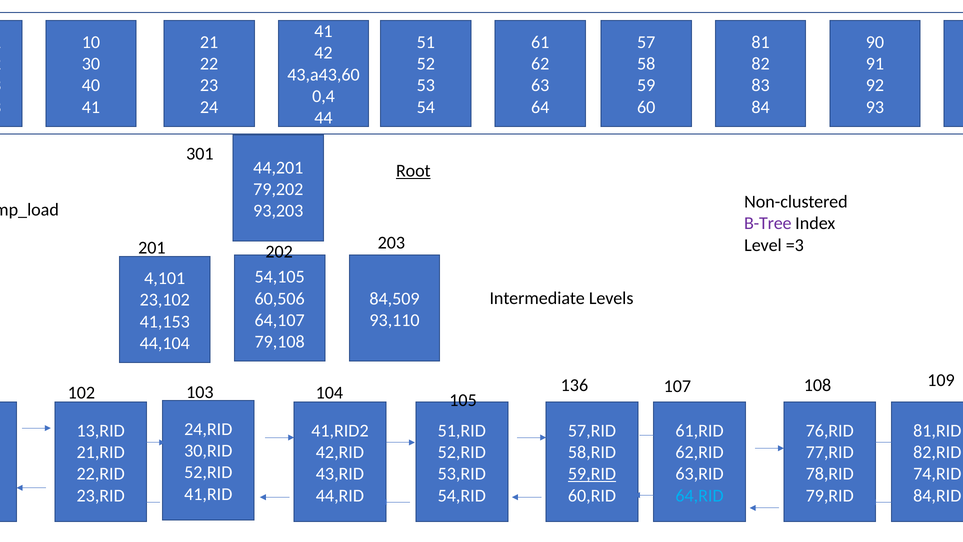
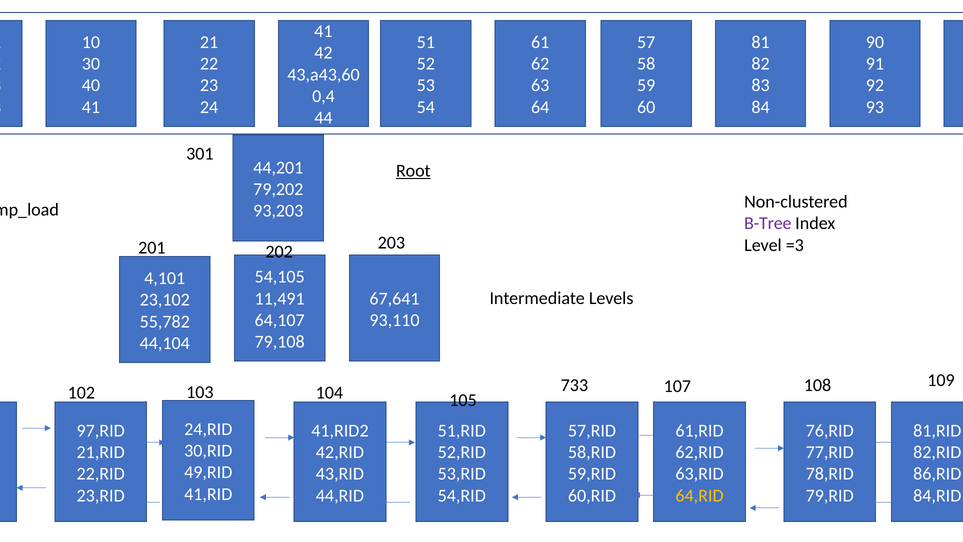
60,506: 60,506 -> 11,491 (280, 298)
84,509: 84,509 -> 67,641 (395, 298)
41,153: 41,153 -> 55,782 (165, 321)
136: 136 -> 733 (574, 385)
13,RID: 13,RID -> 97,RID (101, 430)
52,RID: 52,RID -> 49,RID (208, 472)
59,RID underline: present -> none (592, 474)
74,RID: 74,RID -> 86,RID (937, 474)
64,RID colour: light blue -> yellow (700, 495)
